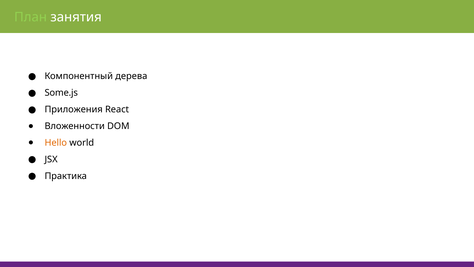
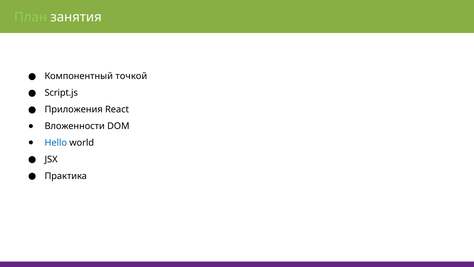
дерева: дерева -> точкой (131, 76)
Some.js: Some.js -> Script.js (61, 93)
Hello colour: orange -> blue (56, 143)
